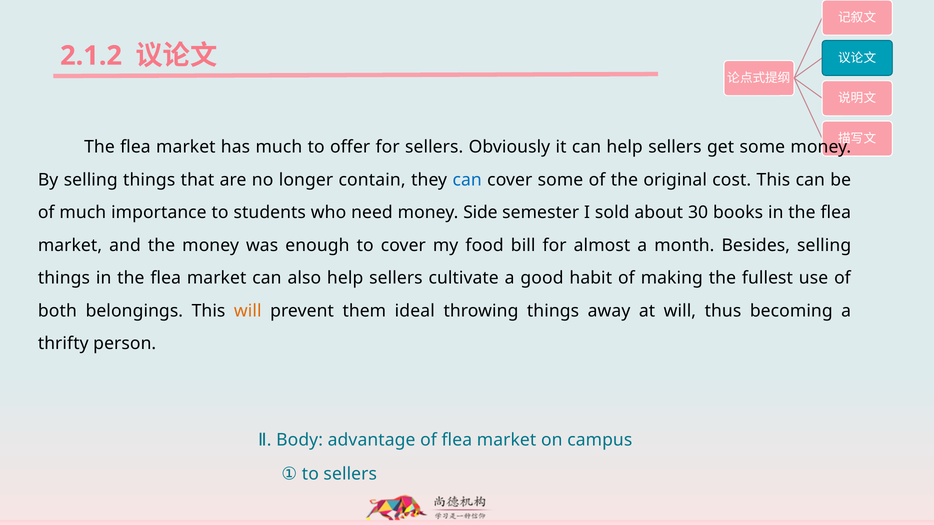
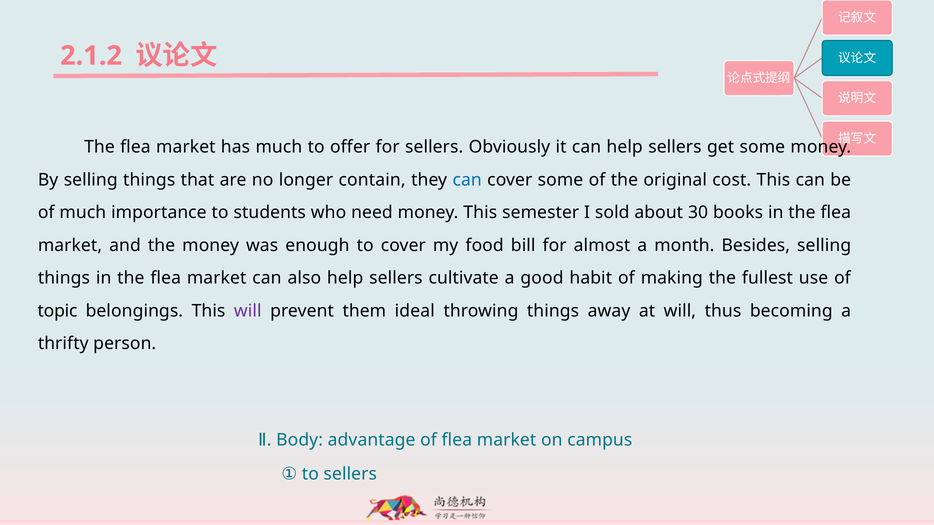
money Side: Side -> This (480, 213)
both: both -> topic (58, 311)
will colour: orange -> purple (248, 311)
